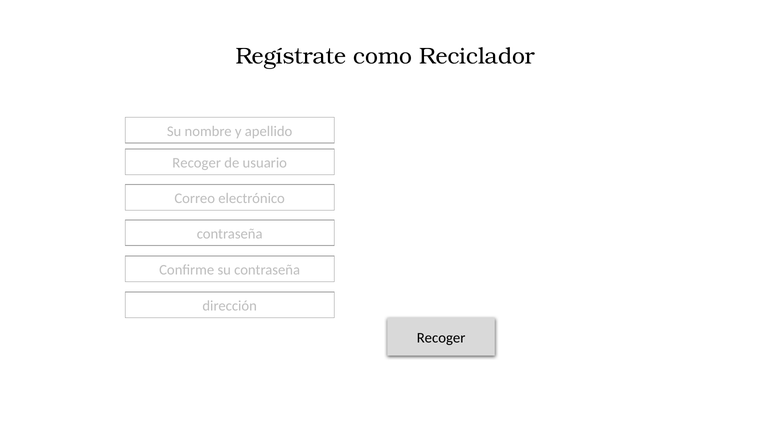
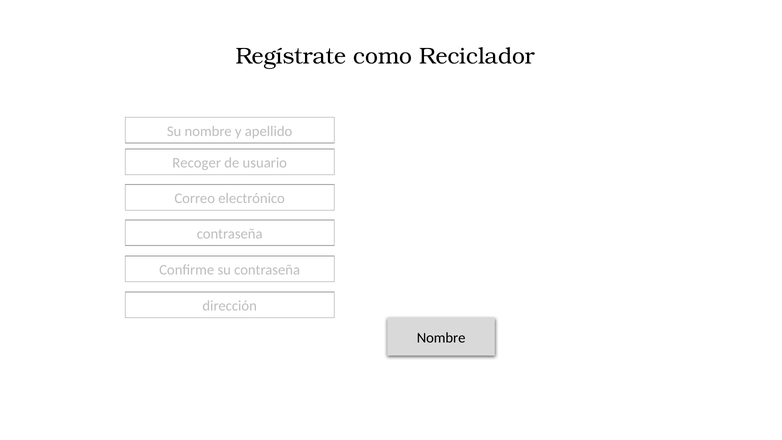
Recoger: Recoger -> Nombre (441, 338)
